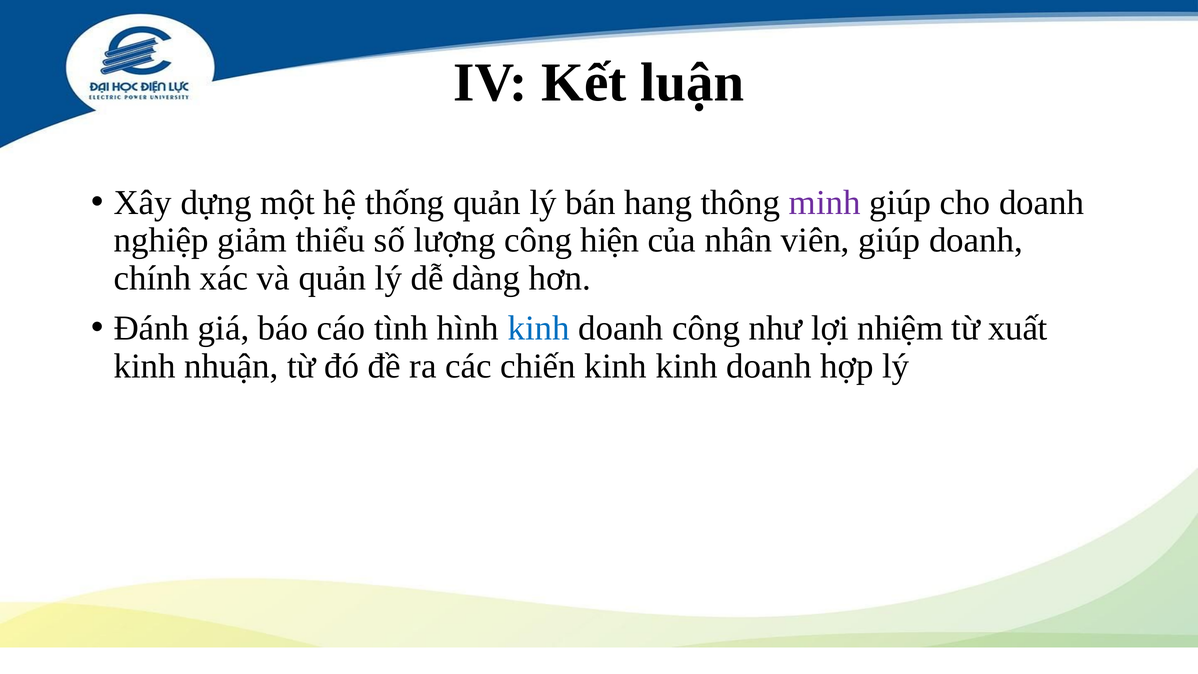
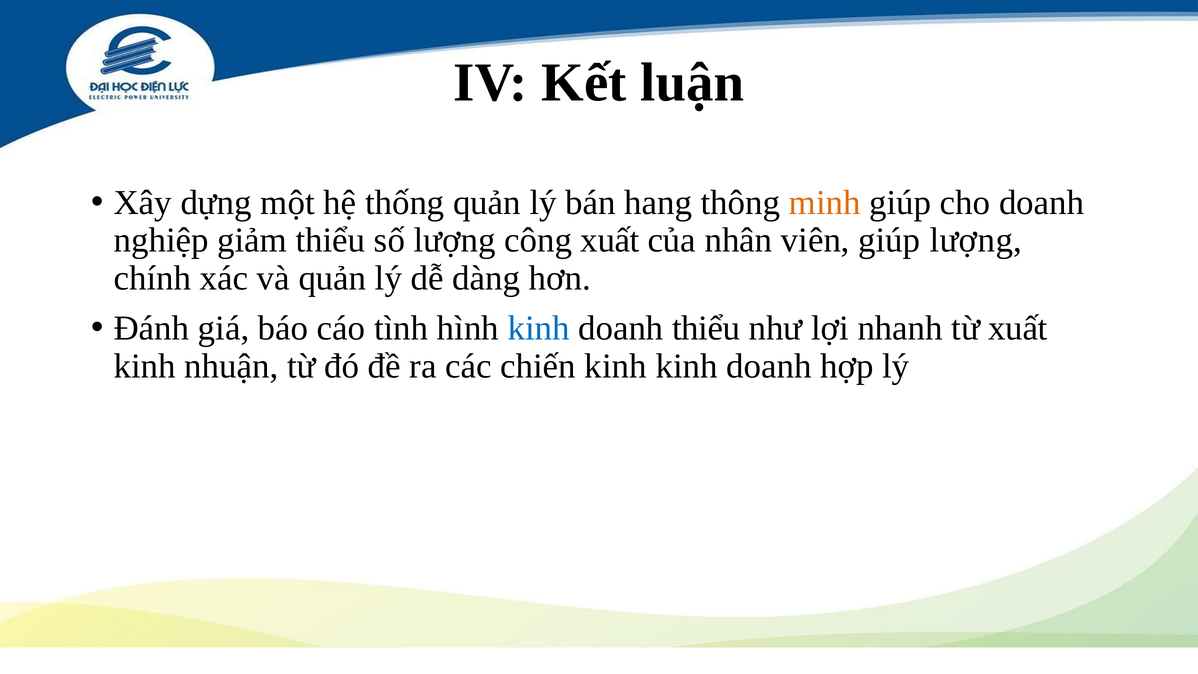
minh colour: purple -> orange (825, 203)
công hiện: hiện -> xuất (610, 240)
giúp doanh: doanh -> lượng (976, 240)
doanh công: công -> thiểu (706, 328)
nhiệm: nhiệm -> nhanh (900, 328)
